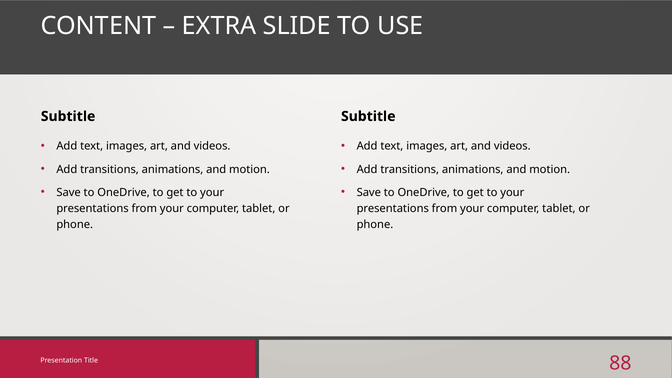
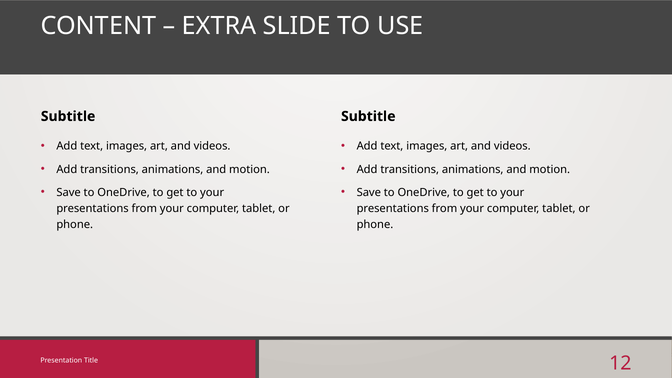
88: 88 -> 12 (620, 363)
